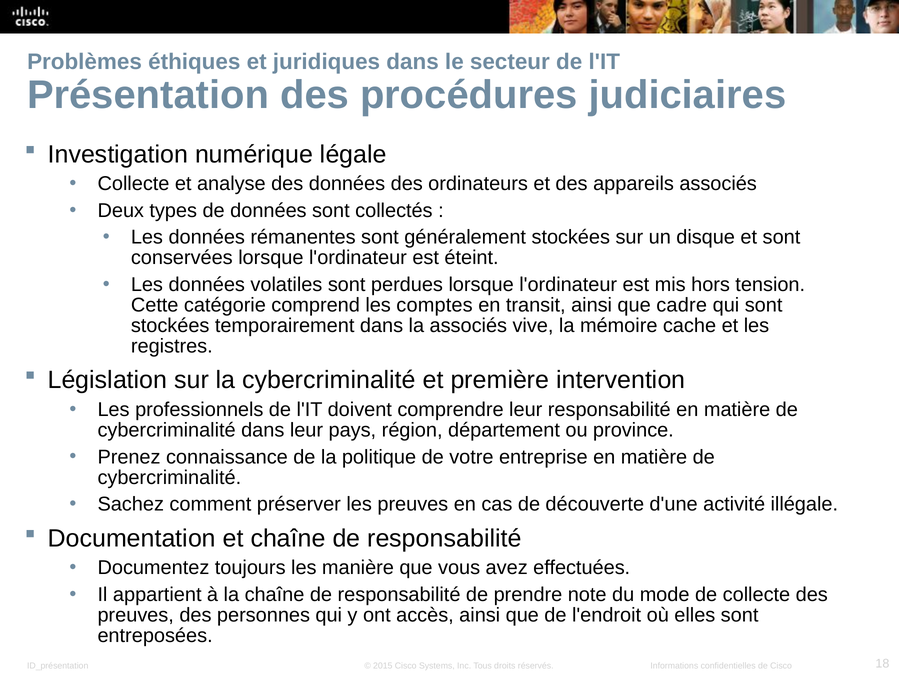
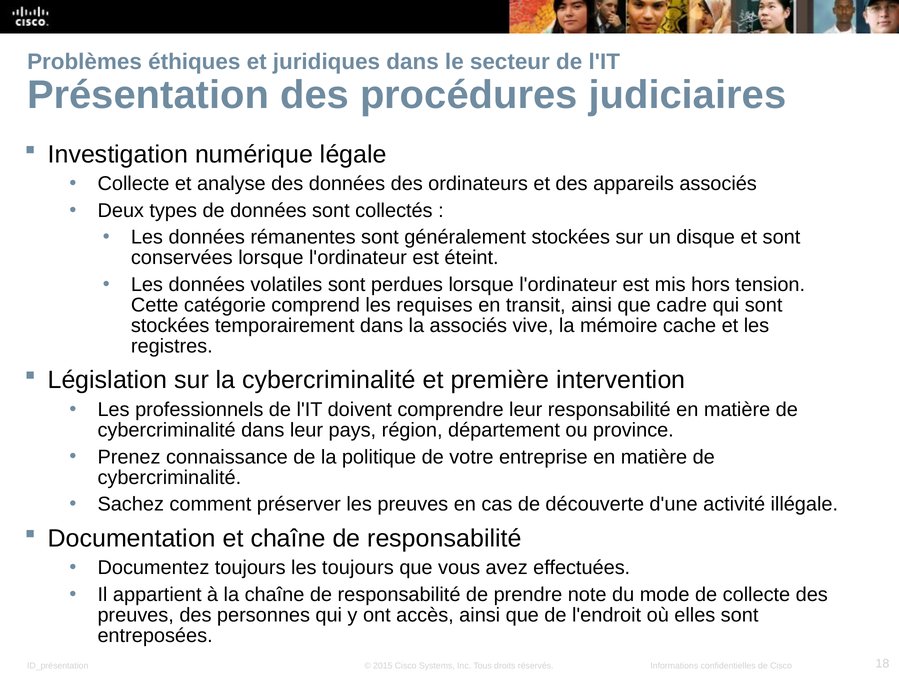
comptes: comptes -> requises (435, 305)
les manière: manière -> toujours (358, 568)
